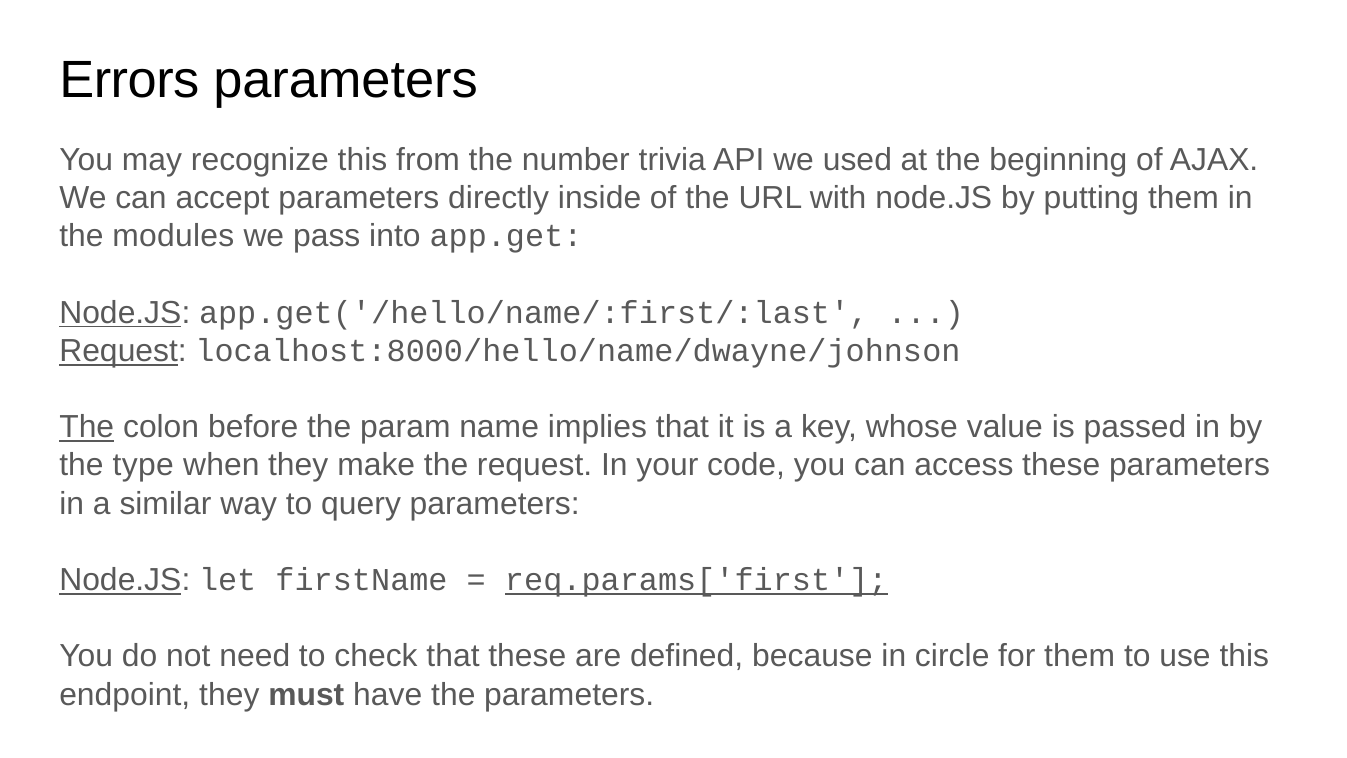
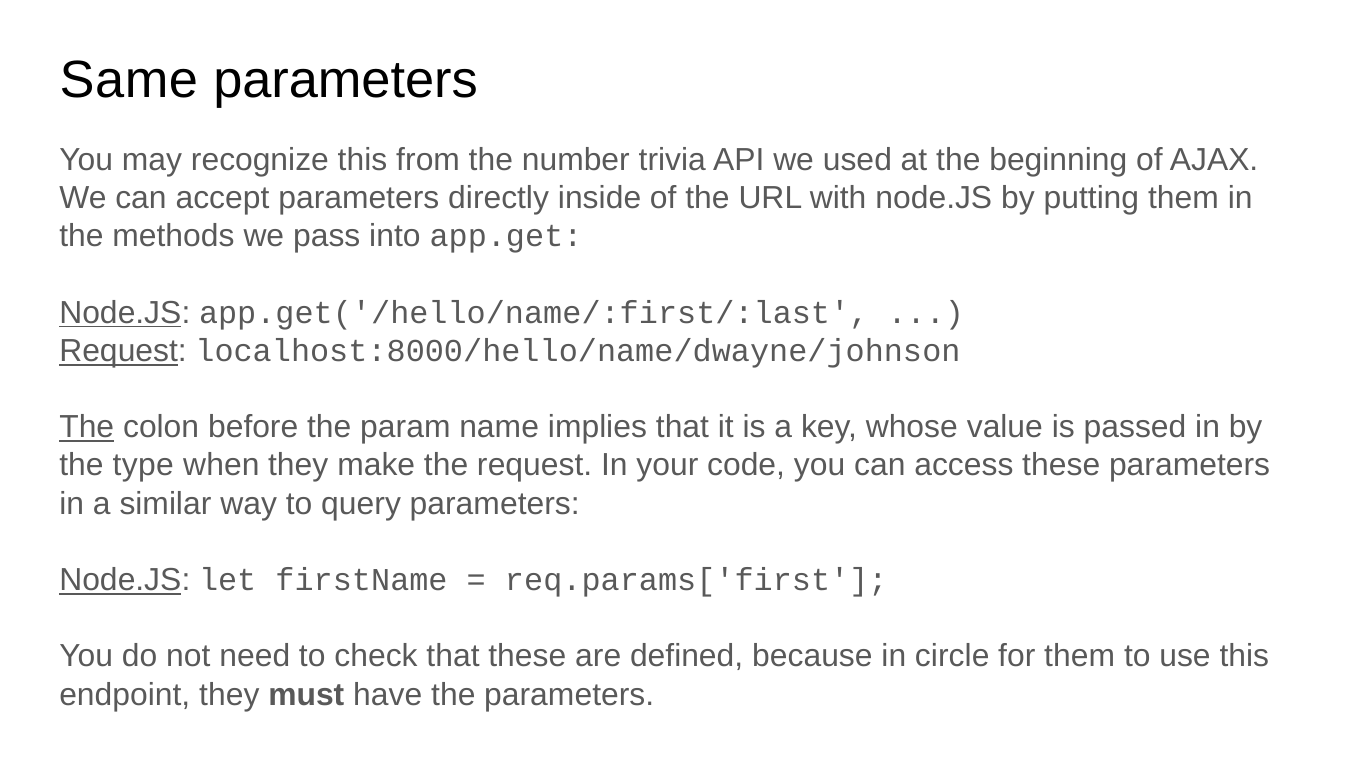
Errors: Errors -> Same (129, 80)
modules: modules -> methods (173, 236)
req.params['first underline: present -> none (696, 580)
